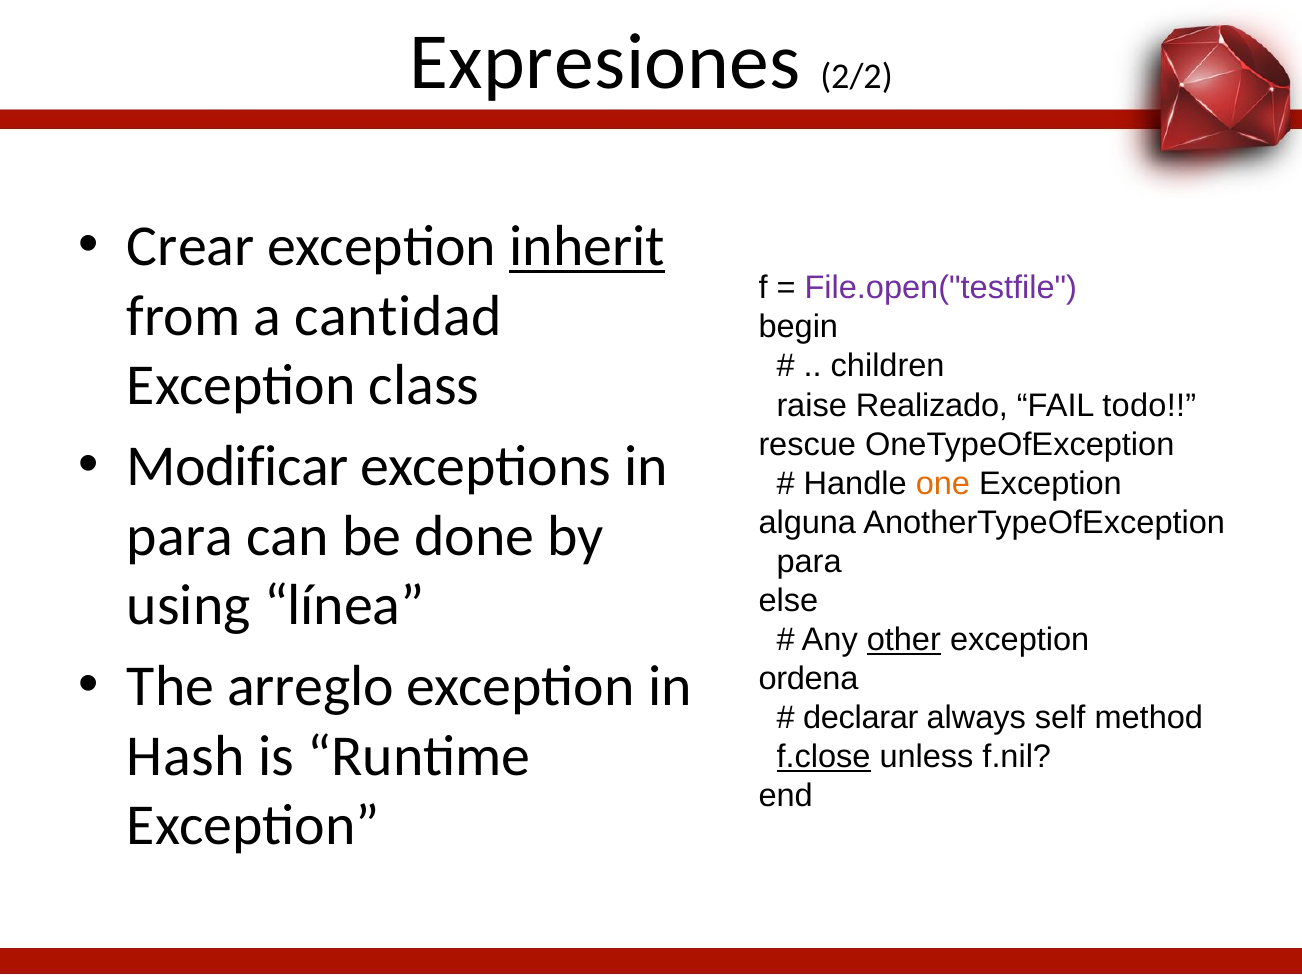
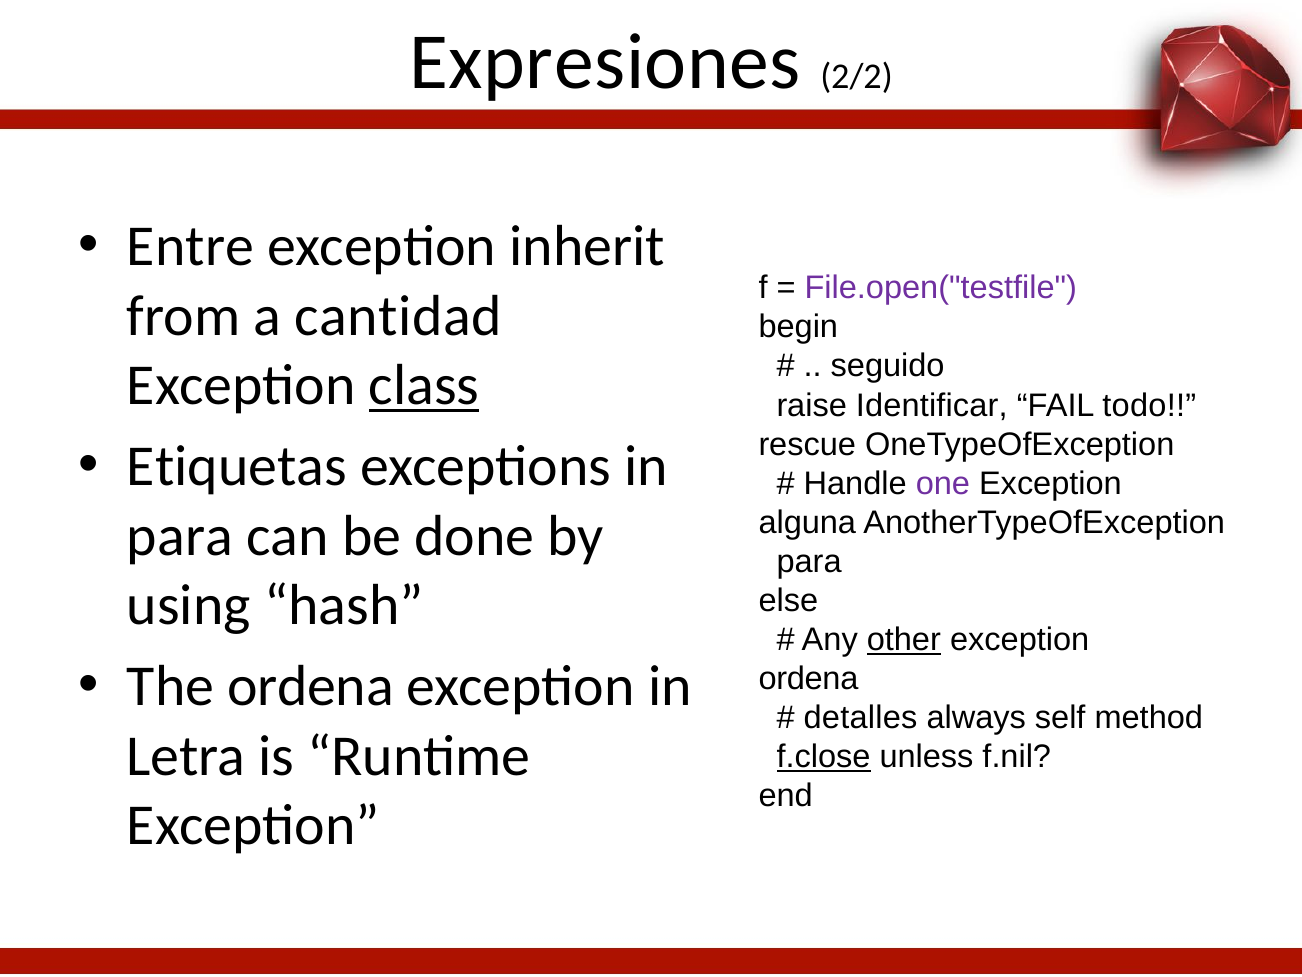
Crear: Crear -> Entre (191, 246)
inherit underline: present -> none (587, 246)
children: children -> seguido (888, 366)
class underline: none -> present (424, 385)
Realizado: Realizado -> Identificar (932, 405)
Modificar: Modificar -> Etiquetas (237, 466)
one colour: orange -> purple (943, 483)
línea: línea -> hash (344, 605)
The arreglo: arreglo -> ordena (311, 686)
declarar: declarar -> detalles (861, 718)
Hash: Hash -> Letra (186, 756)
